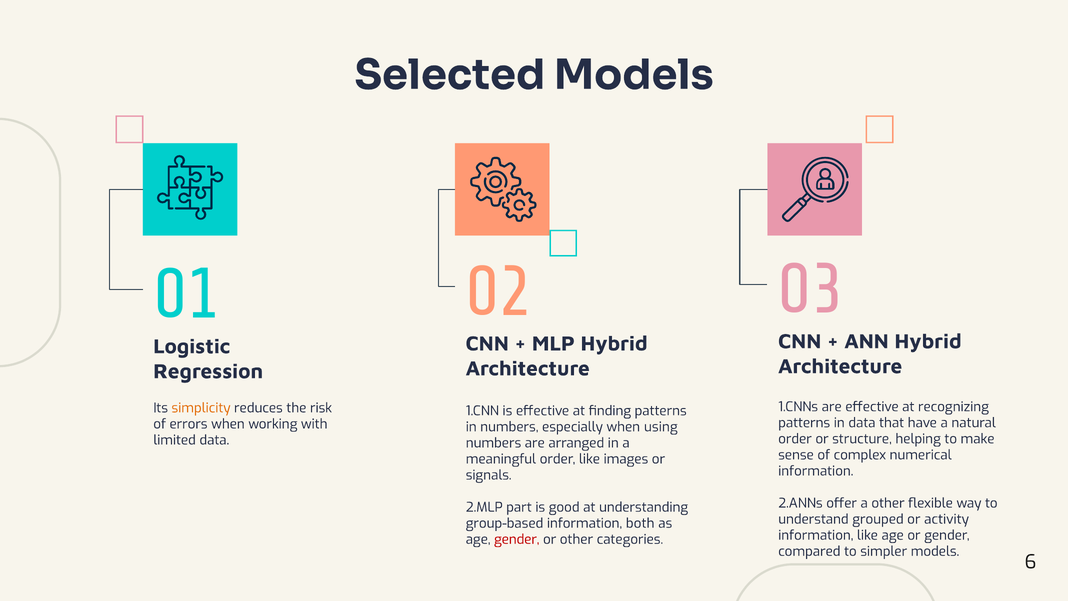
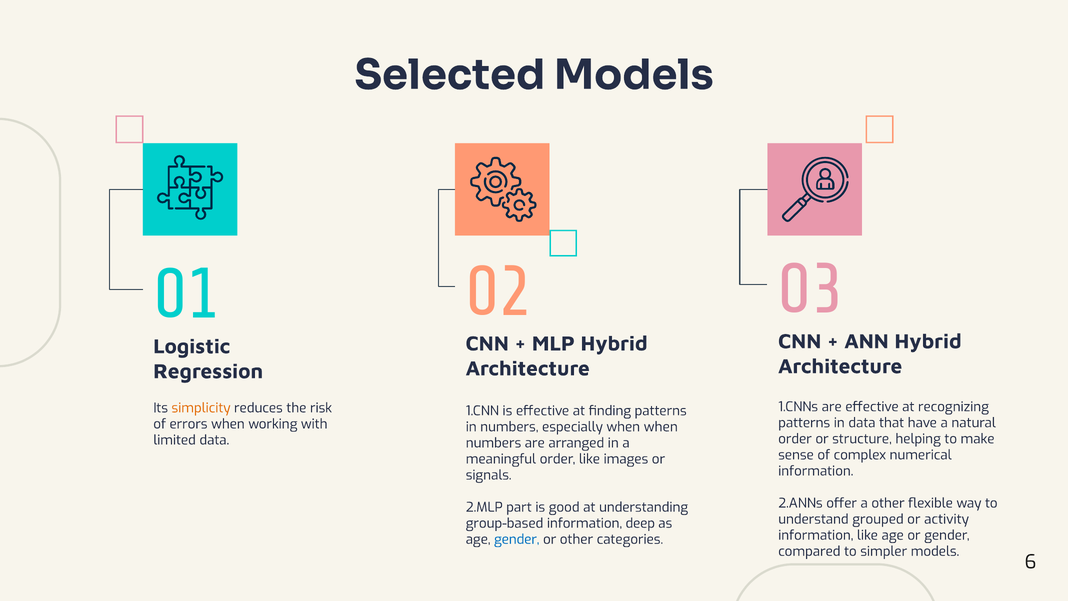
when using: using -> when (661, 427)
both: both -> deep (640, 523)
gender colour: red -> blue (517, 539)
